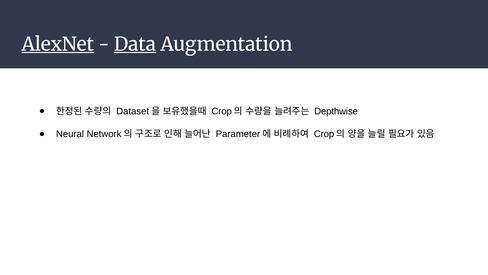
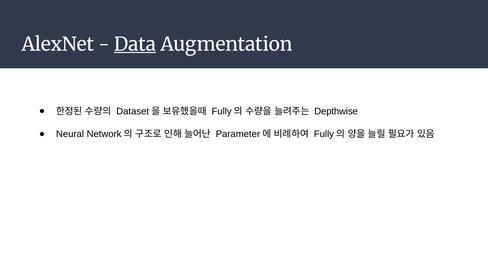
AlexNet underline: present -> none (58, 44)
Crop: Crop -> Fully (222, 111)
Crop: Crop -> Fully (324, 134)
